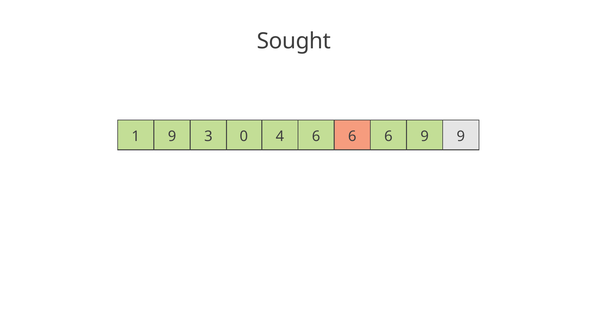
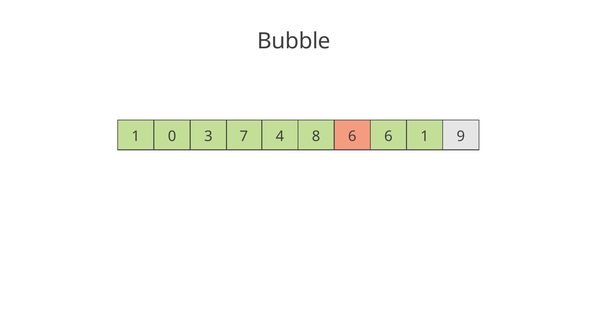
Sought: Sought -> Bubble (294, 41)
1 9: 9 -> 0 (172, 136)
0: 0 -> 7 (244, 136)
4 6: 6 -> 8 (316, 136)
6 9: 9 -> 1 (425, 136)
